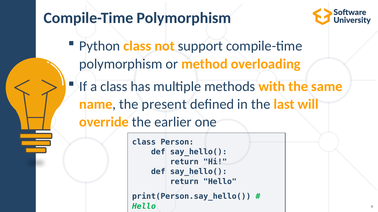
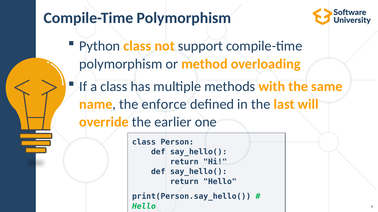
present: present -> enforce (164, 105)
